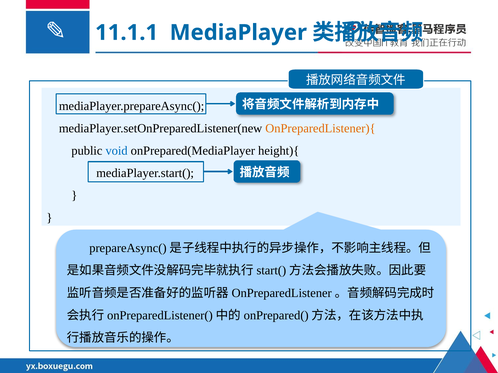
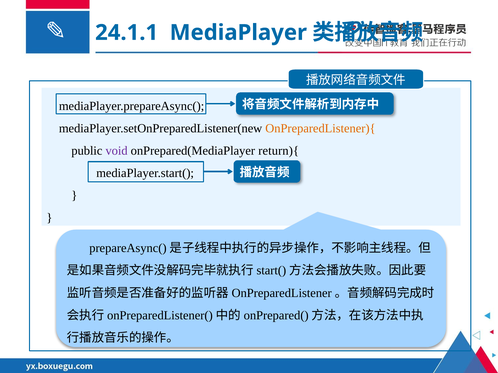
11.1.1: 11.1.1 -> 24.1.1 (127, 33)
void colour: blue -> purple (117, 151)
height){: height){ -> return){ (279, 151)
